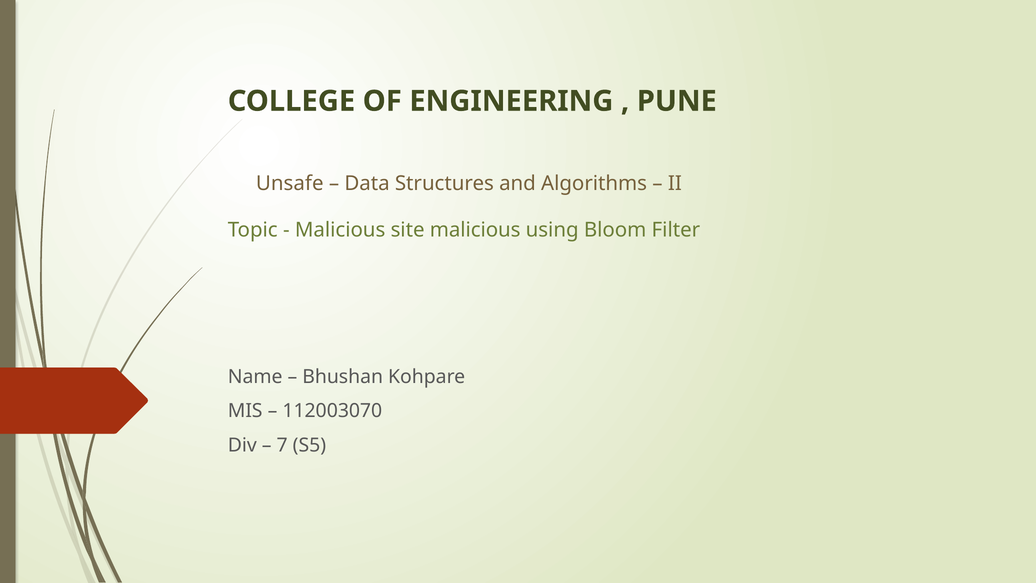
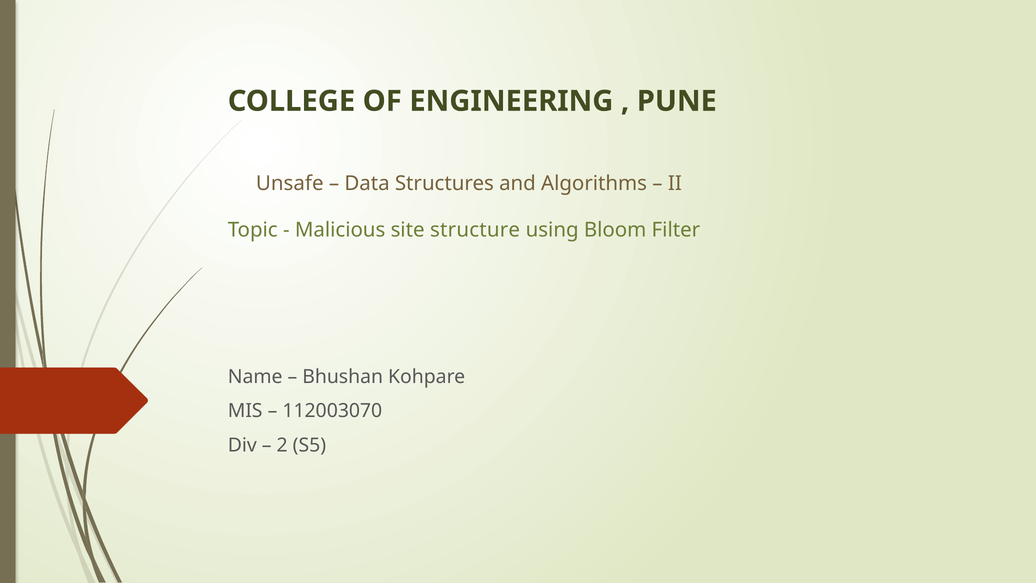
site malicious: malicious -> structure (475, 230)
7: 7 -> 2 (282, 445)
